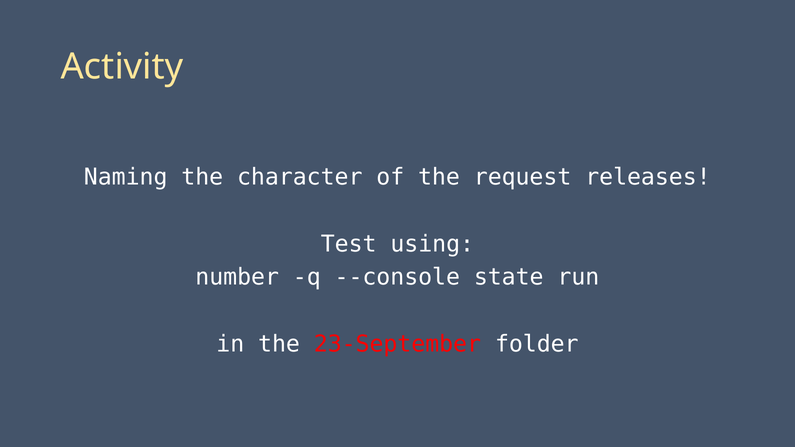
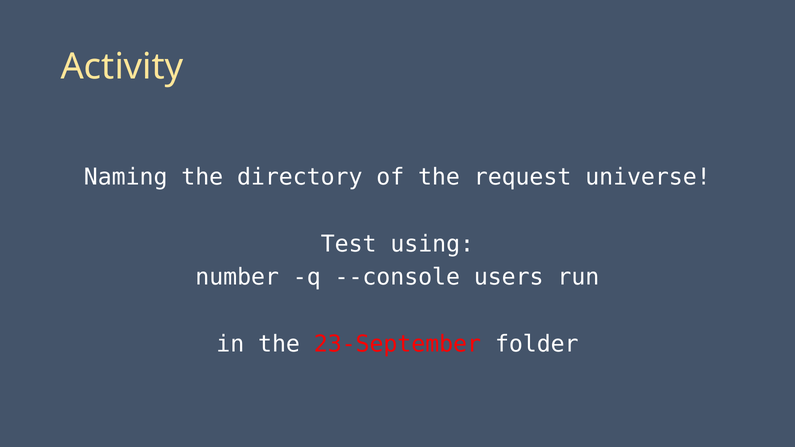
character: character -> directory (300, 177)
releases: releases -> universe (648, 177)
state: state -> users (509, 277)
